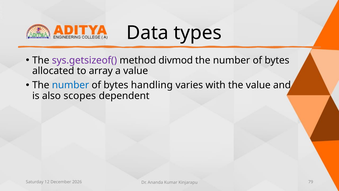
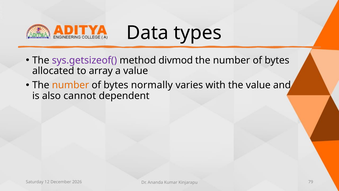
number colour: blue -> orange (71, 85)
handling: handling -> normally (152, 85)
scopes: scopes -> cannot (80, 96)
